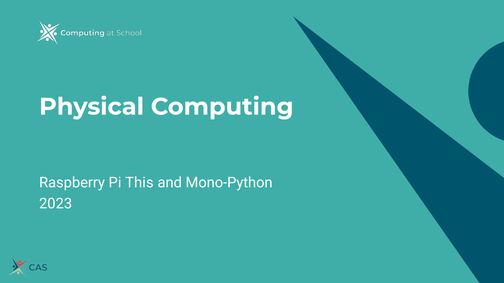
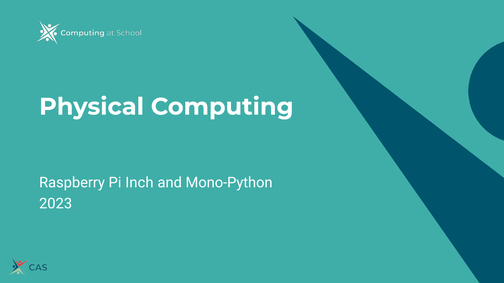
This: This -> Inch (139, 183)
